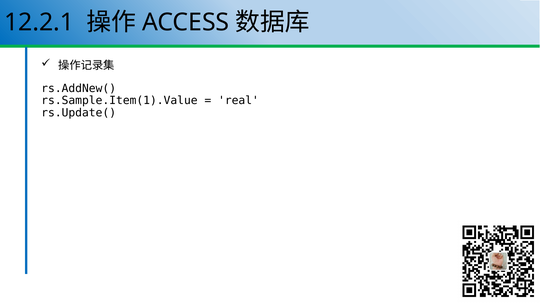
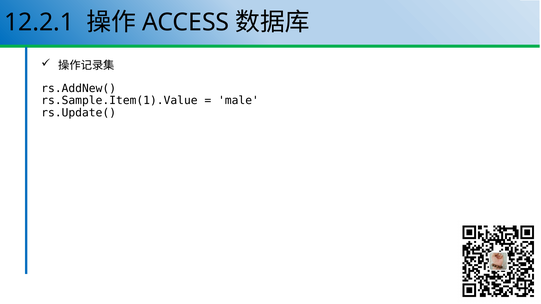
real: real -> male (238, 101)
